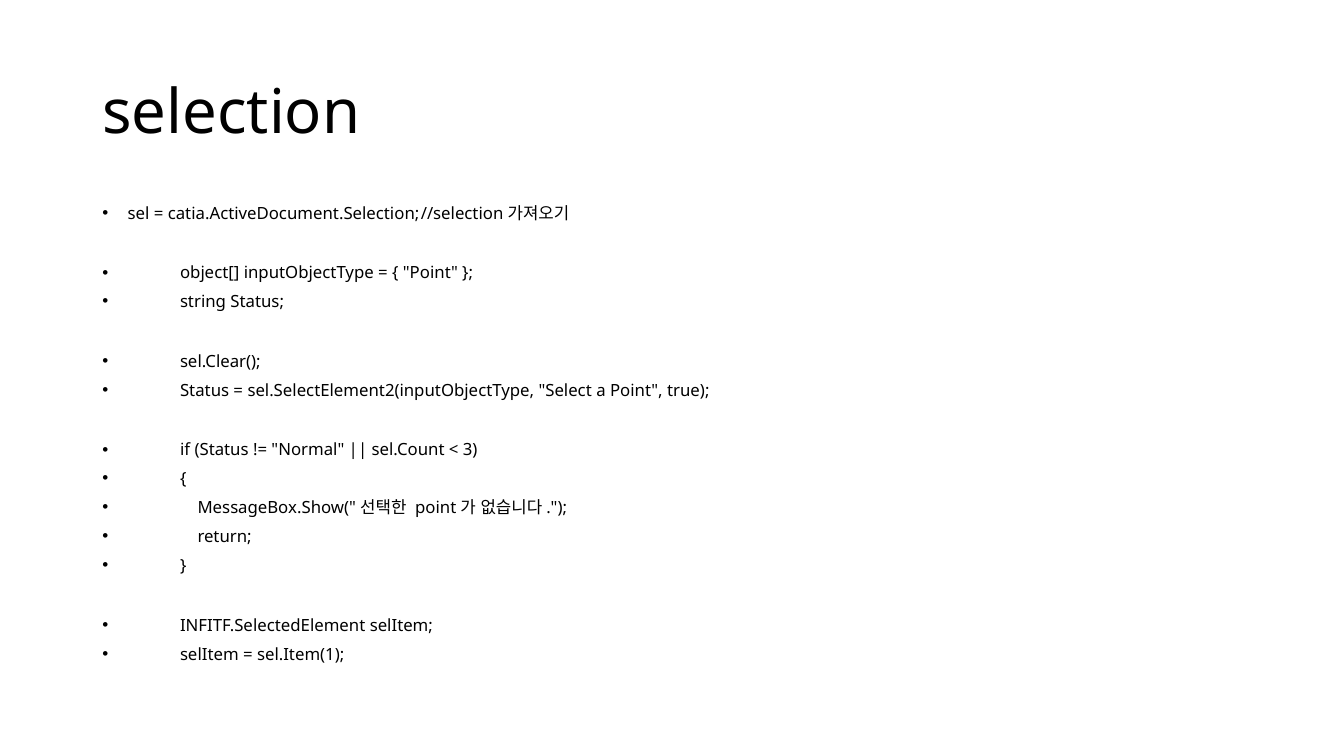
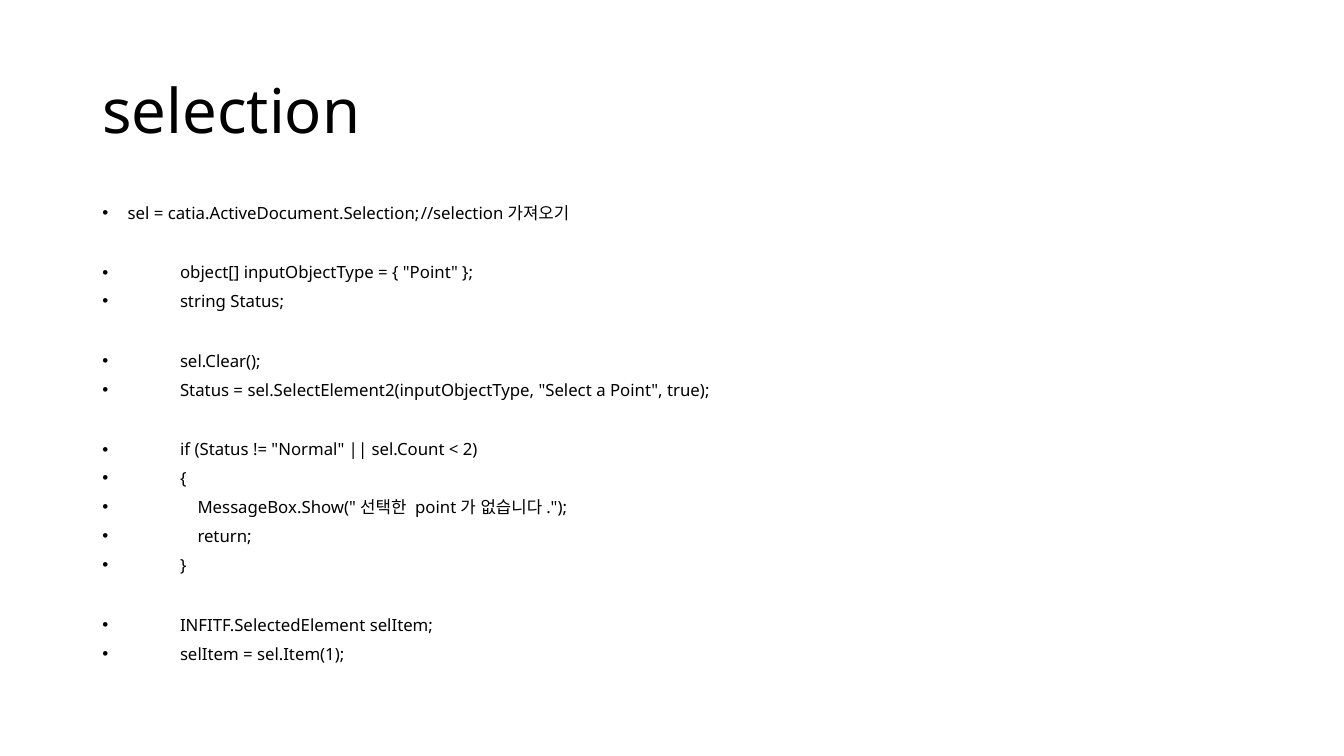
3: 3 -> 2 (470, 450)
